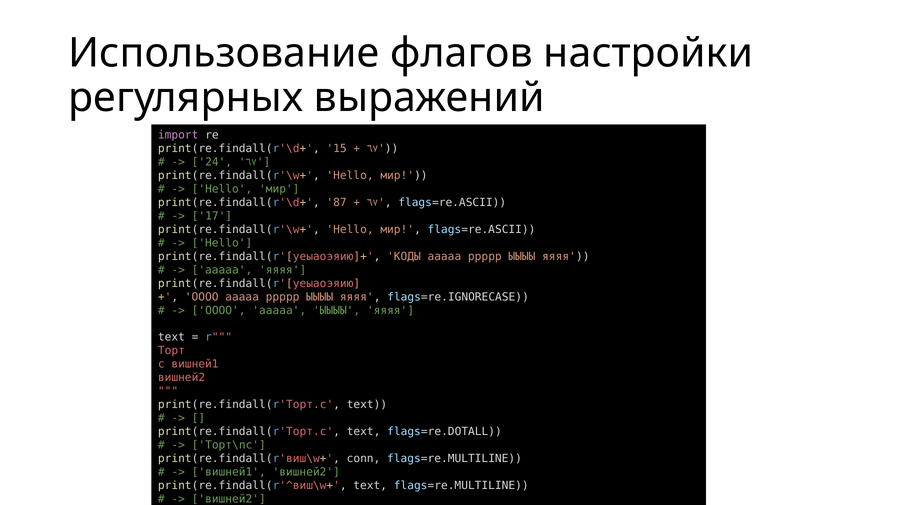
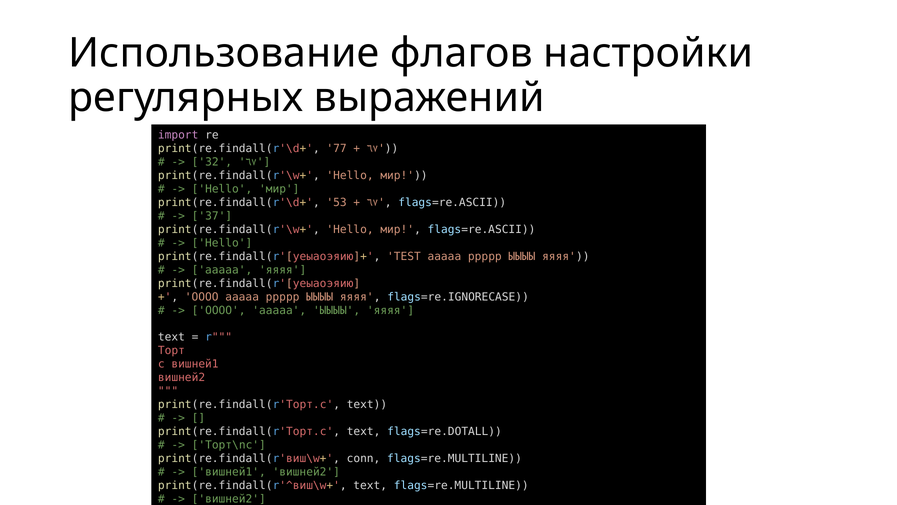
15: 15 -> 77 (337, 149)
24: 24 -> 32 (212, 162)
87: 87 -> 53 (337, 202)
17: 17 -> 37 (212, 216)
КОДЫ: КОДЫ -> TEST (404, 256)
